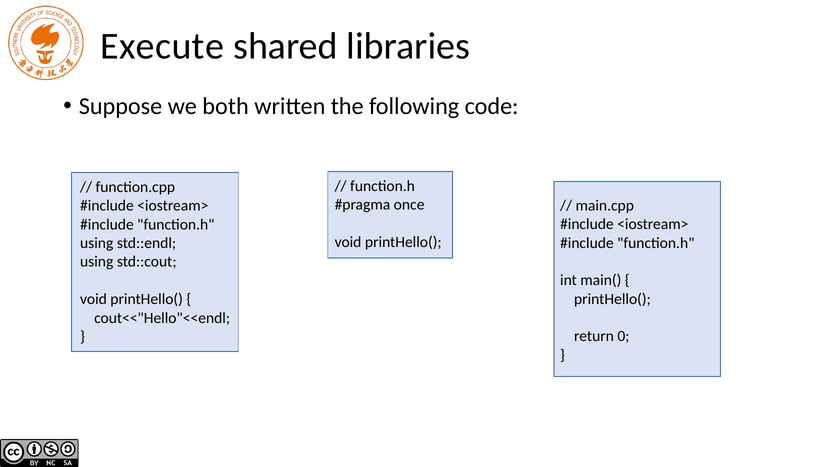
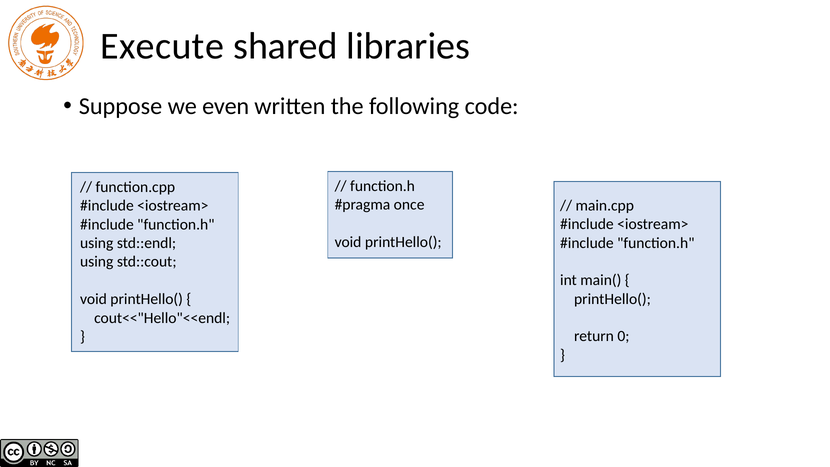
both: both -> even (226, 106)
